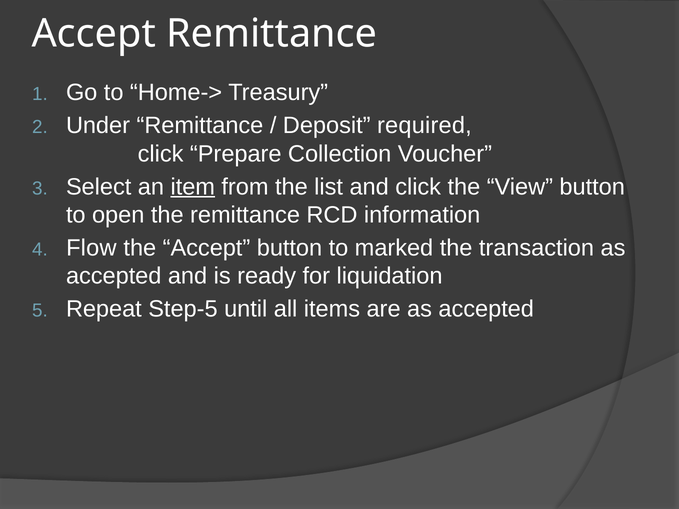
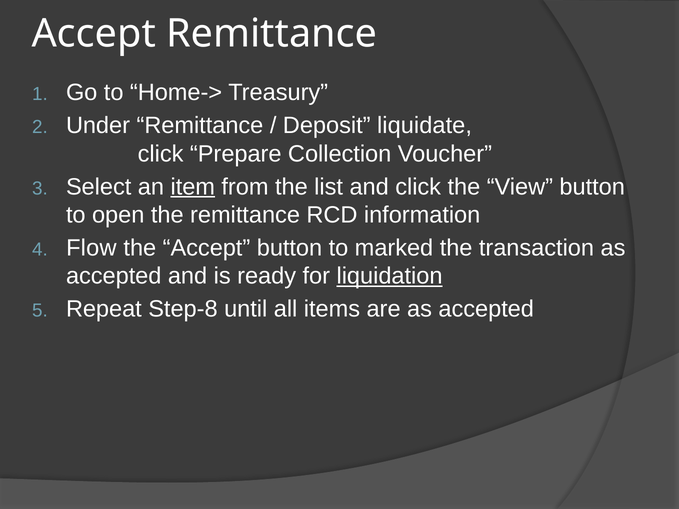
required: required -> liquidate (424, 126)
liquidation underline: none -> present (390, 276)
Step-5: Step-5 -> Step-8 (183, 309)
